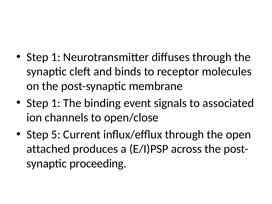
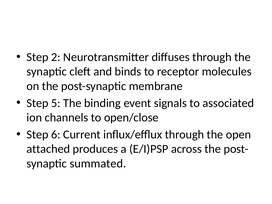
1: 1 -> 2 (56, 57)
1: 1 -> 5 (56, 103)
5: 5 -> 6 (56, 134)
proceeding: proceeding -> summated (98, 163)
